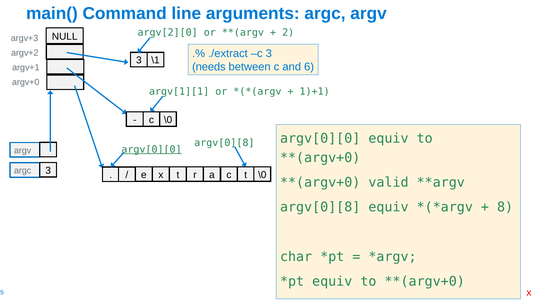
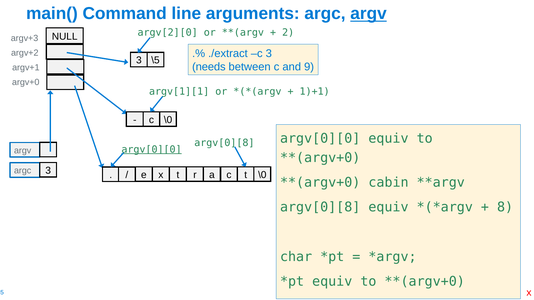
argv underline: none -> present (369, 14)
\1: \1 -> \5 (155, 60)
6: 6 -> 9 (309, 67)
valid: valid -> cabin (389, 183)
